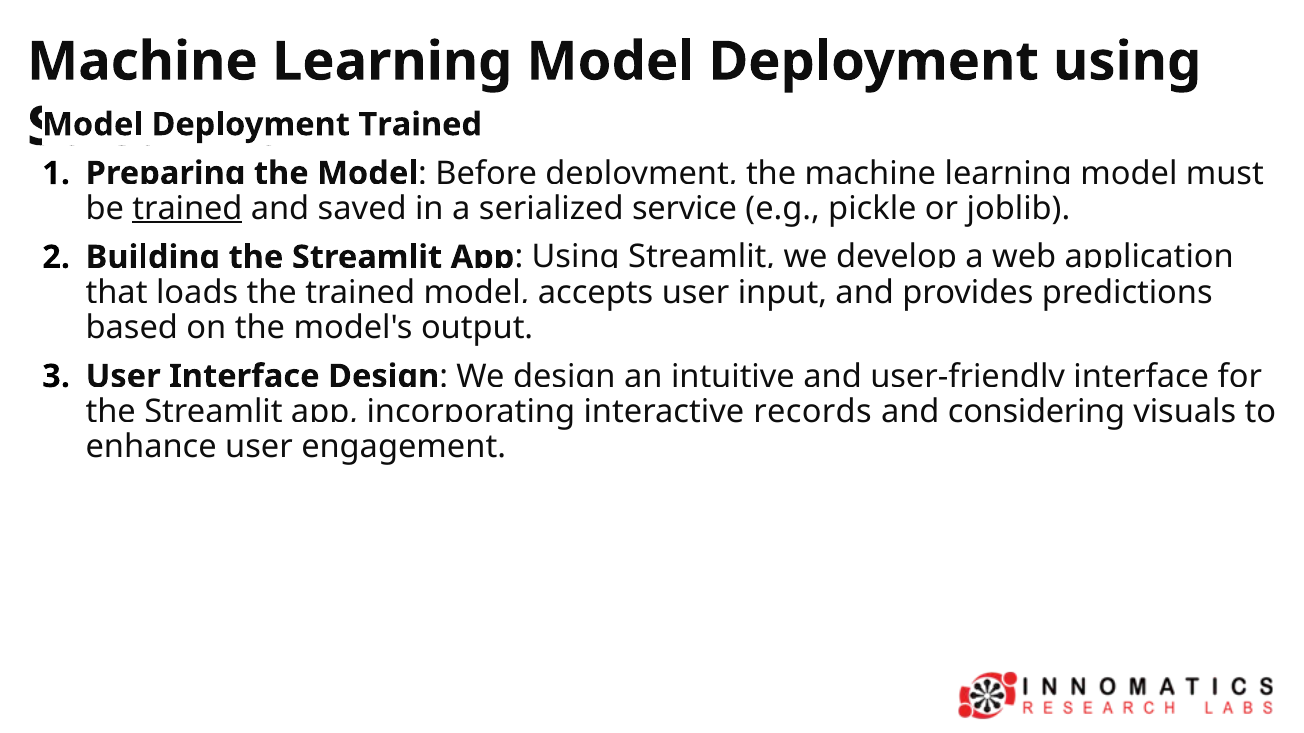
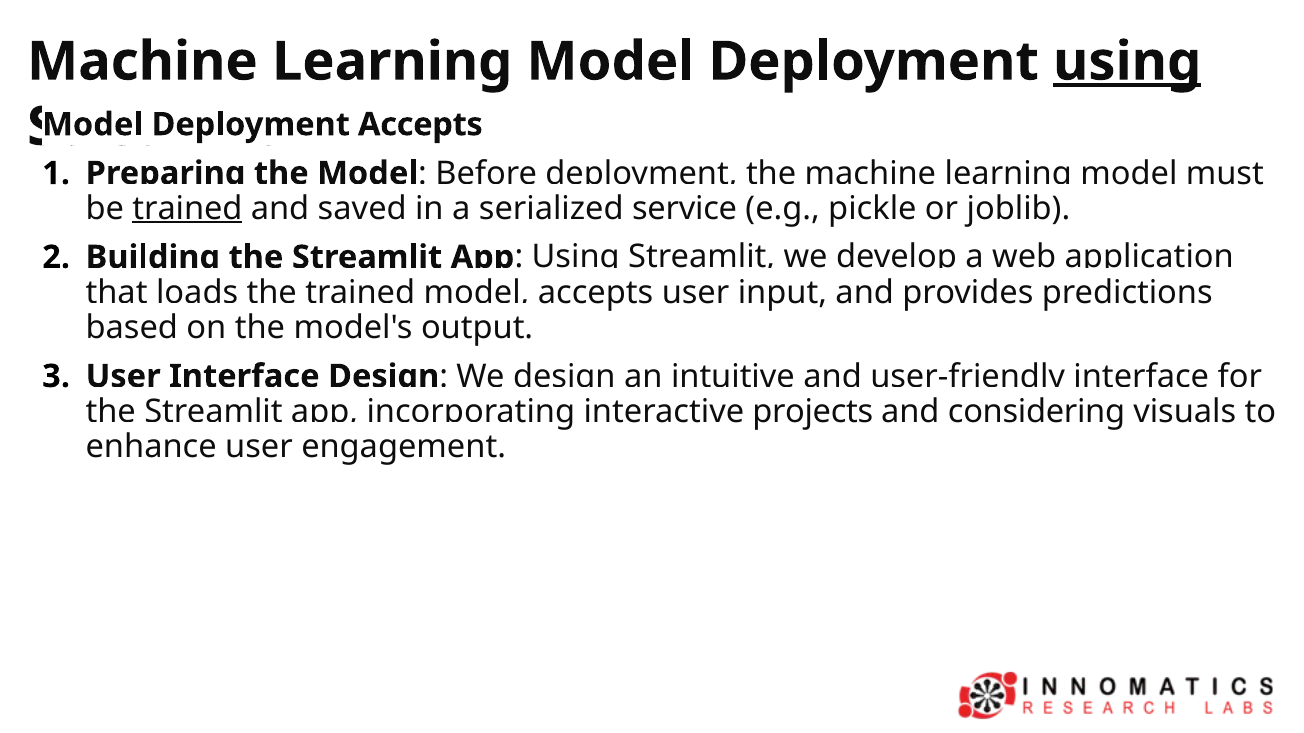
using underline: none -> present (1127, 62)
Trained: Trained -> Accepts (420, 125)
records: records -> projects (813, 412)
